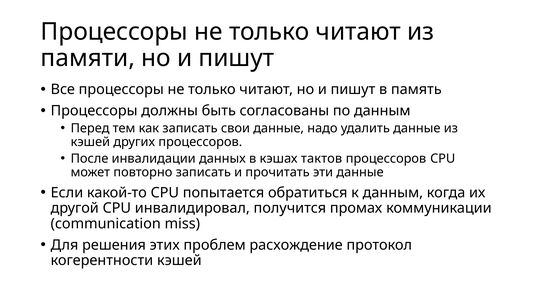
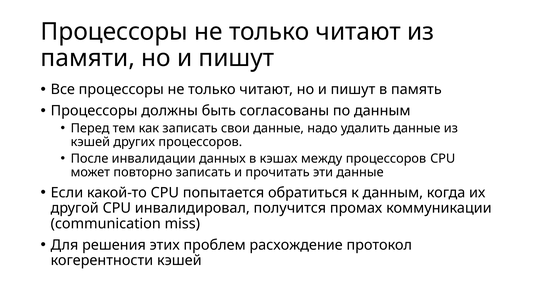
тактов: тактов -> между (322, 158)
